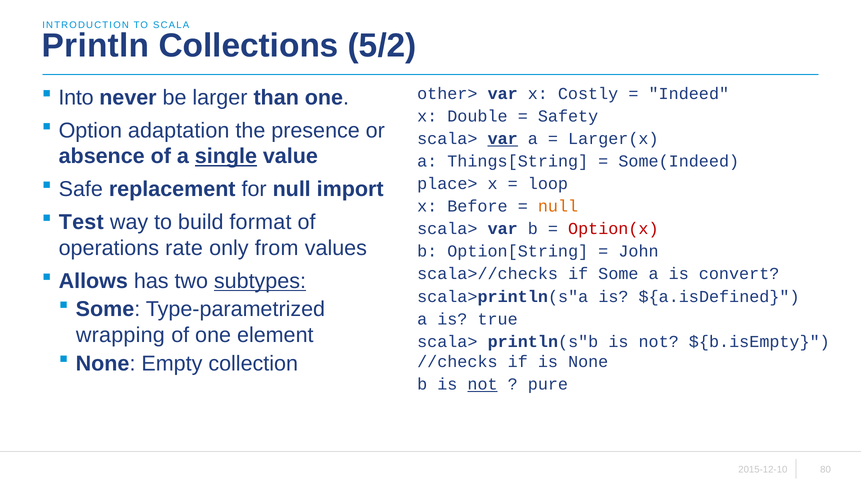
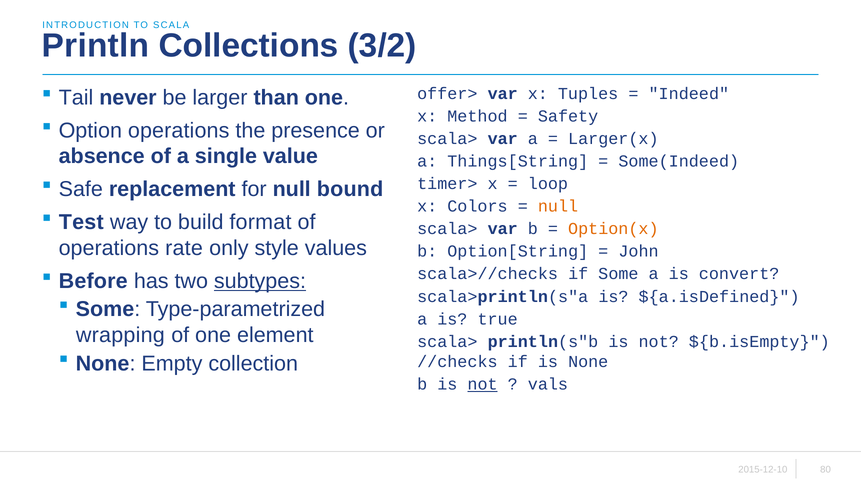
5/2: 5/2 -> 3/2 (382, 46)
Into: Into -> Tail (76, 98)
other>: other> -> offer> (447, 94)
Costly: Costly -> Tuples (588, 94)
Double: Double -> Method (477, 116)
Option adaptation: adaptation -> operations (179, 131)
var underline: present -> none (503, 139)
single underline: present -> none (226, 156)
place>: place> -> timer> (447, 184)
import: import -> bound (350, 190)
Before: Before -> Colors (477, 207)
Option(x colour: red -> orange (613, 229)
from: from -> style (277, 248)
Allows: Allows -> Before (93, 281)
pure: pure -> vals (548, 384)
